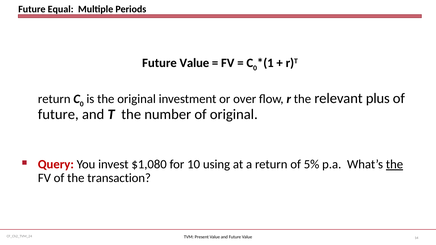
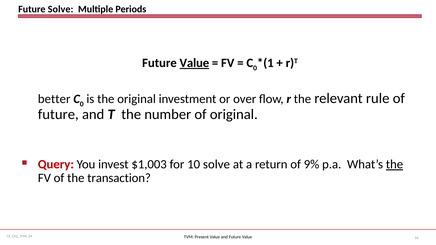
Future Equal: Equal -> Solve (61, 9)
Value underline: none -> present (194, 63)
return: return -> better (54, 99)
plus: plus -> rule (378, 99)
$1,080: $1,080 -> $1,003 (149, 165)
10 using: using -> solve (216, 165)
5%: 5% -> 9% (312, 165)
